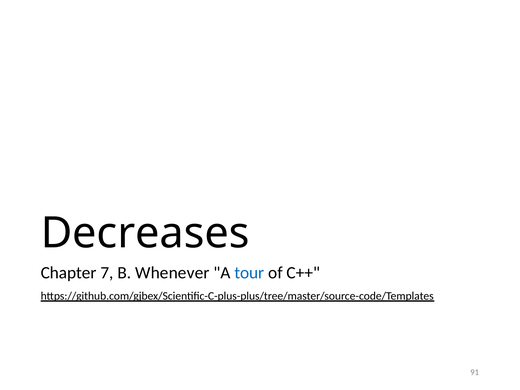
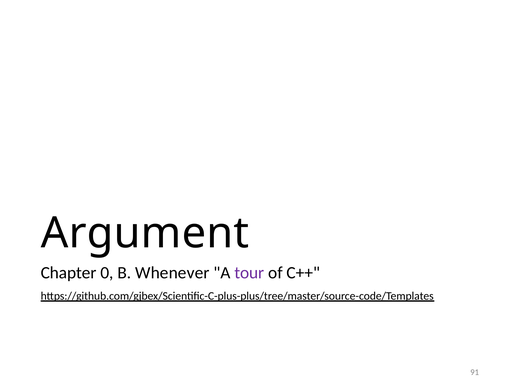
Decreases: Decreases -> Argument (145, 233)
7: 7 -> 0 (107, 273)
tour colour: blue -> purple (249, 273)
